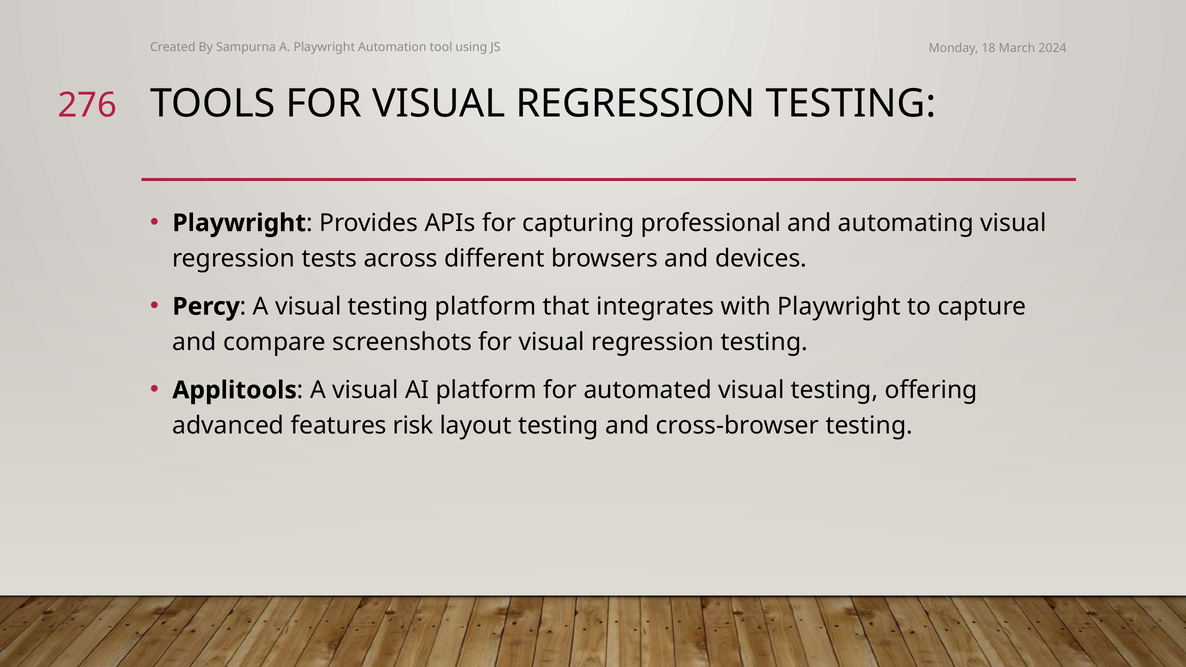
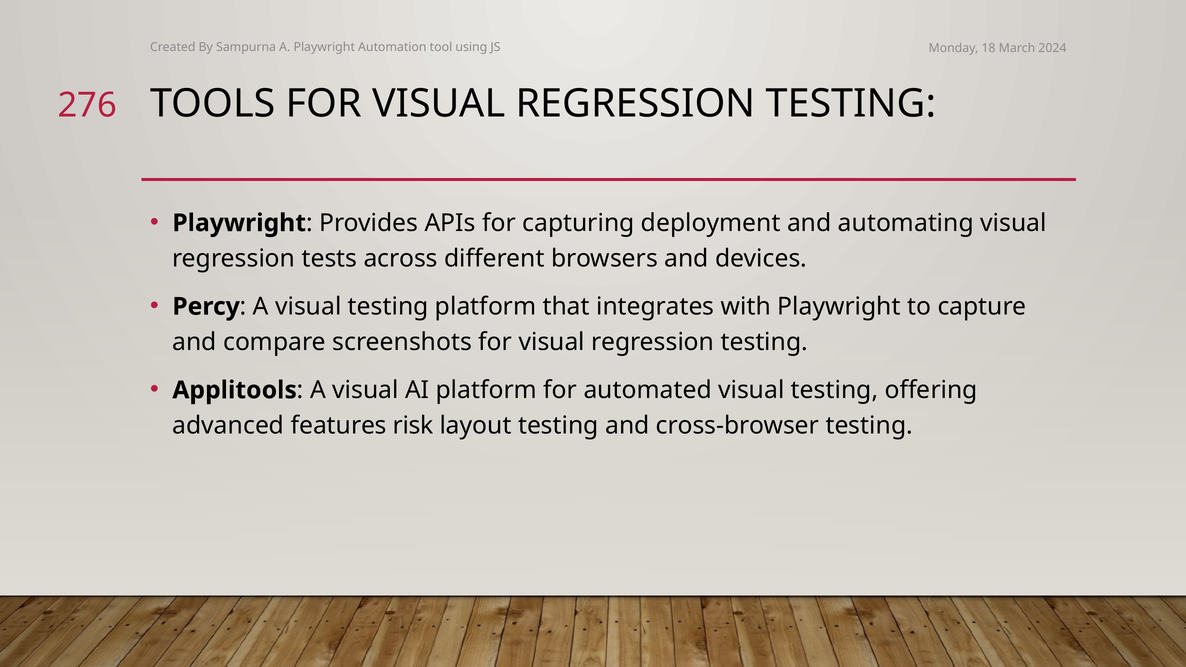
professional: professional -> deployment (711, 223)
